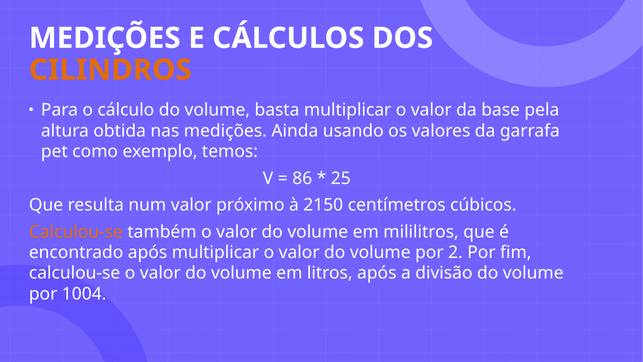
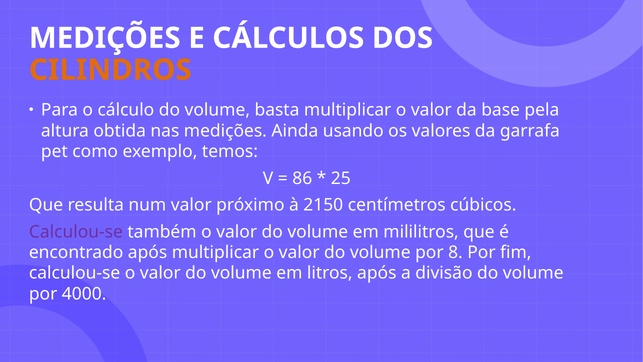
Calculou-se colour: orange -> purple (76, 232)
2: 2 -> 8 (455, 252)
1004: 1004 -> 4000 (84, 294)
